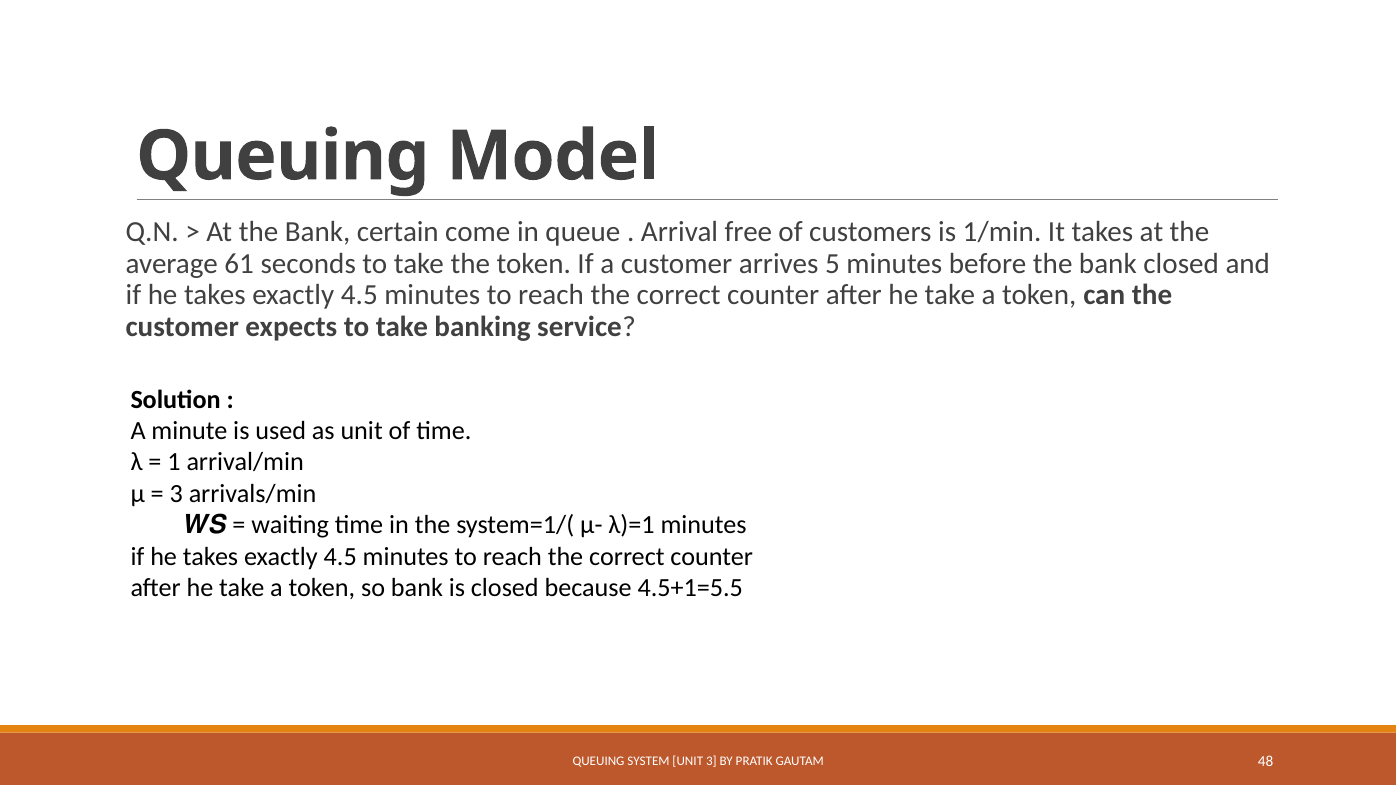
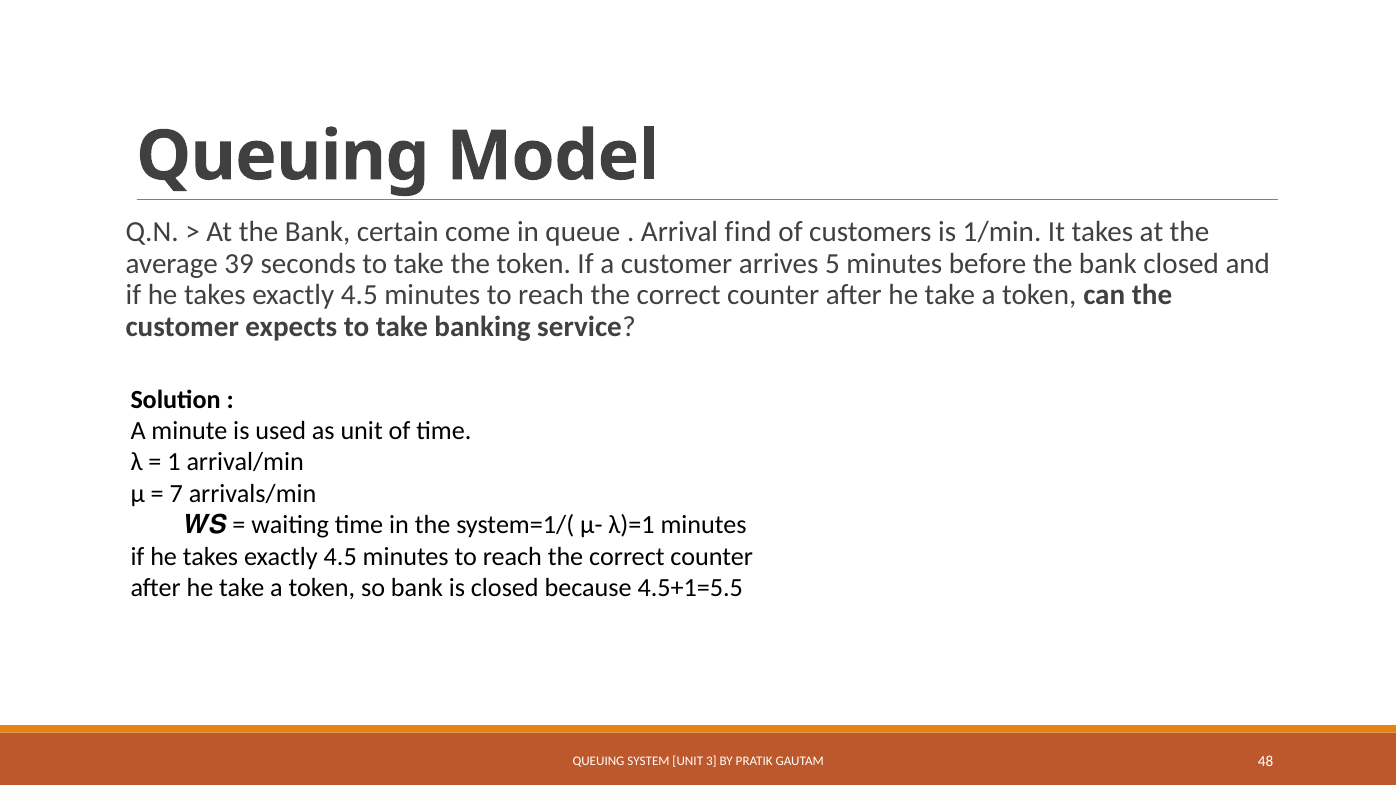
free: free -> find (748, 232)
61: 61 -> 39 (239, 264)
3: 3 -> 7 (176, 494)
